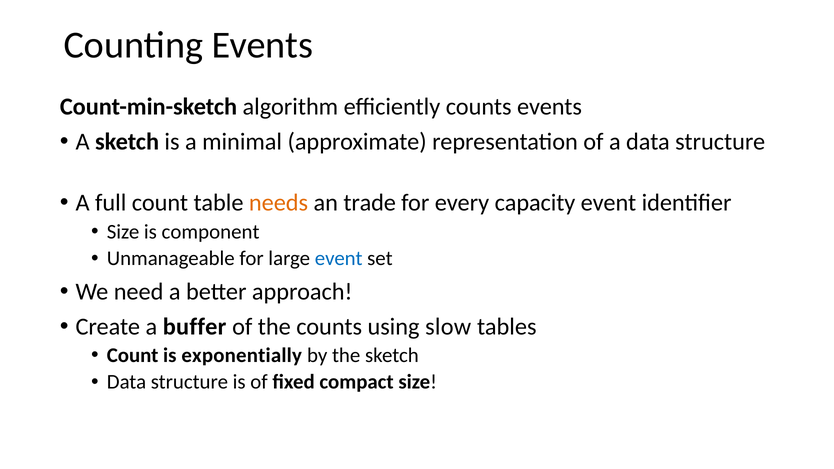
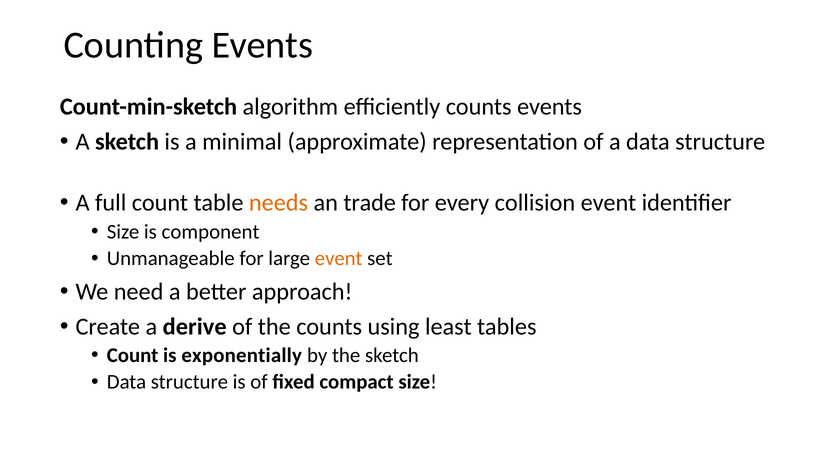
capacity: capacity -> collision (535, 203)
event colour: blue -> orange (339, 259)
buffer: buffer -> derive (195, 327)
slow: slow -> least (448, 327)
